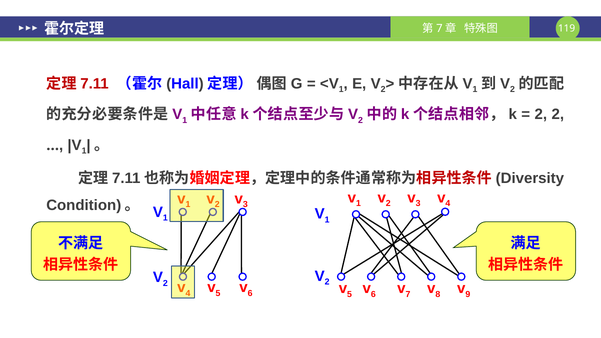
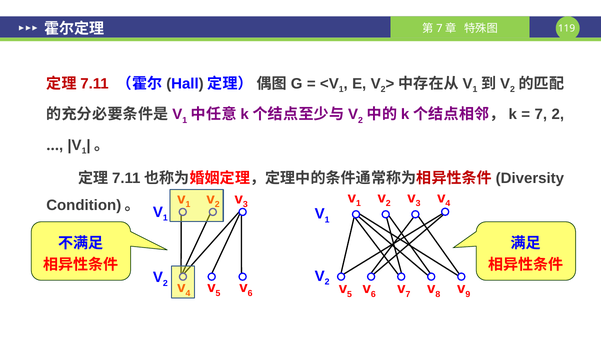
2: 2 -> 7 (541, 114)
